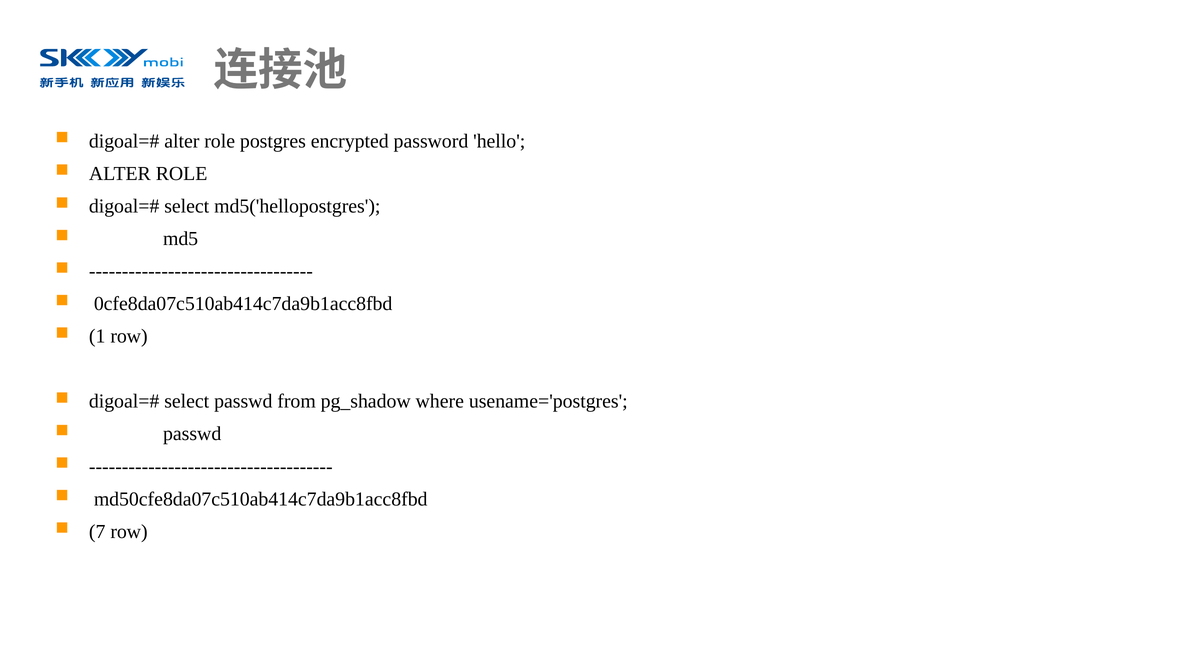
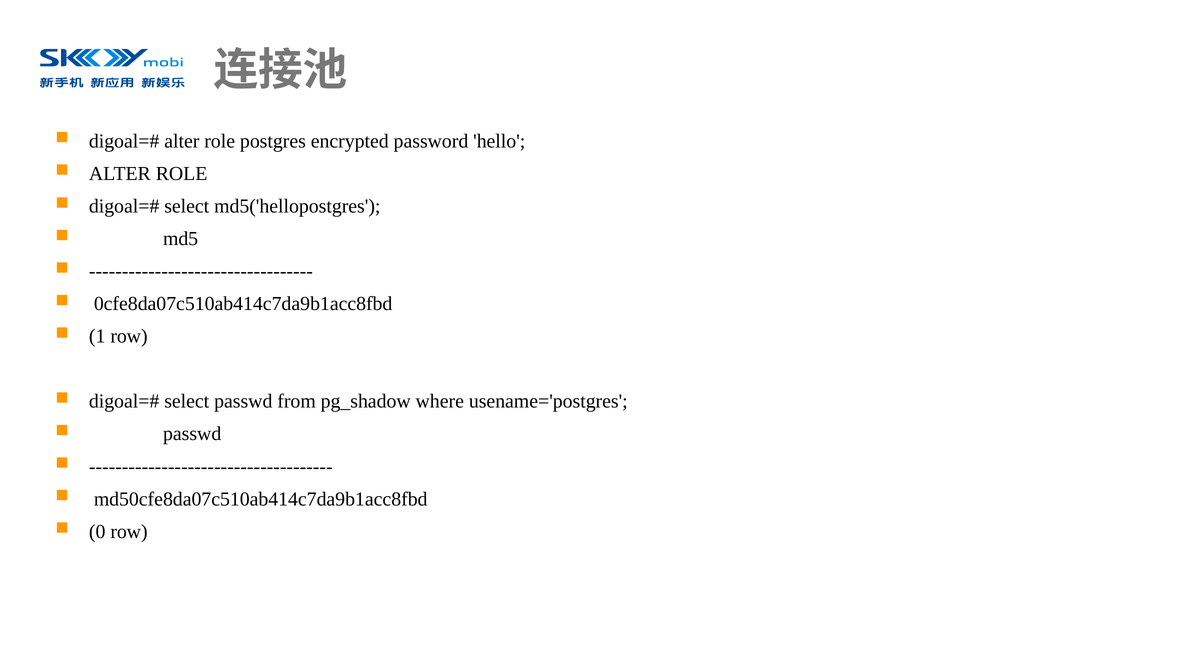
7: 7 -> 0 (97, 531)
